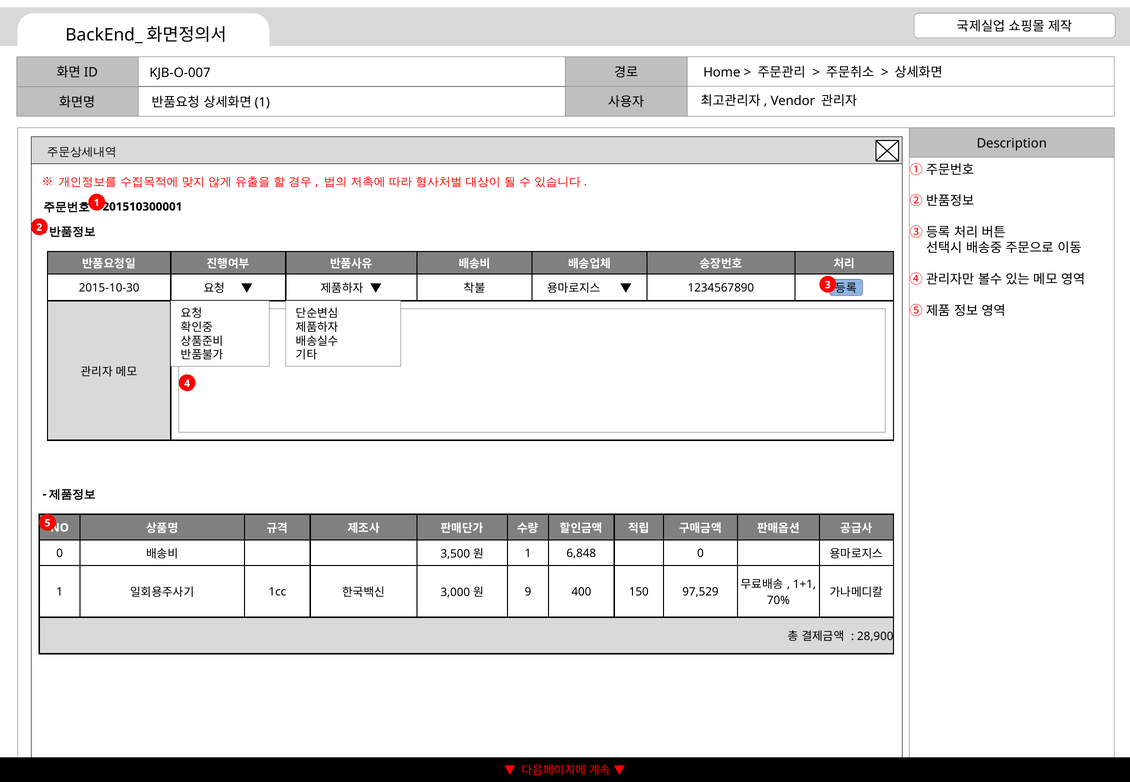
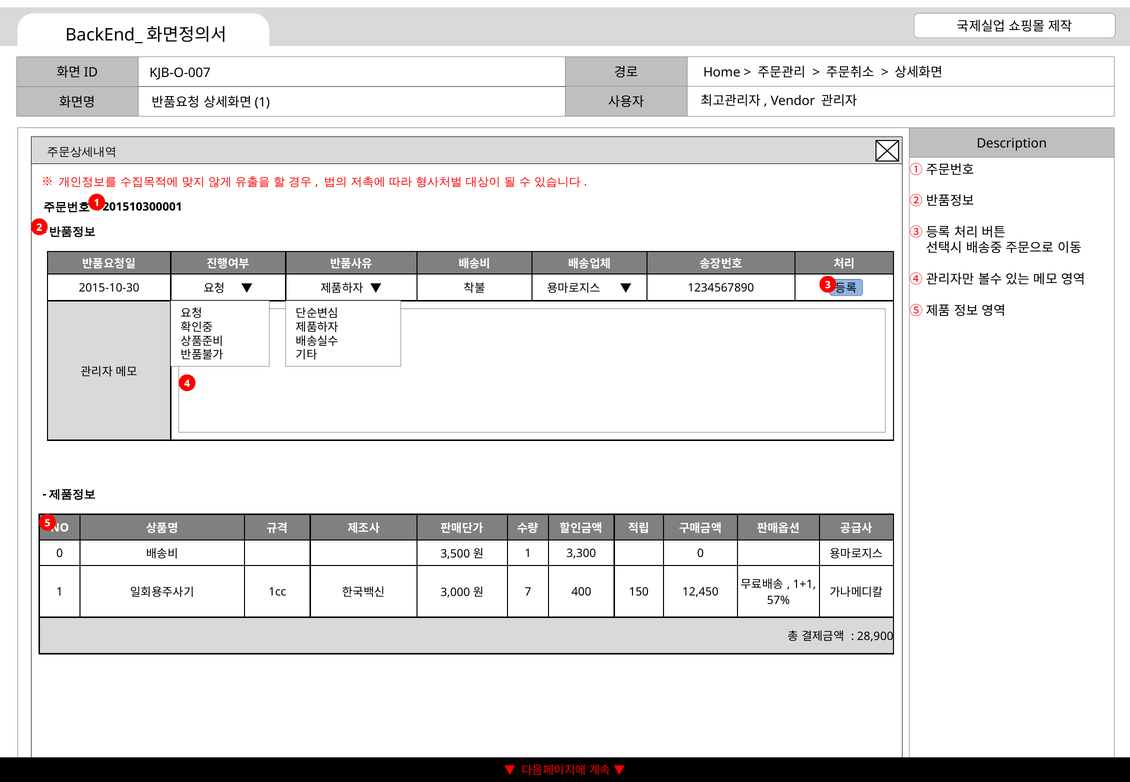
6,848: 6,848 -> 3,300 (581, 554)
9: 9 -> 7 (528, 592)
97,529: 97,529 -> 12,450 (700, 592)
70%: 70% -> 57% (778, 601)
